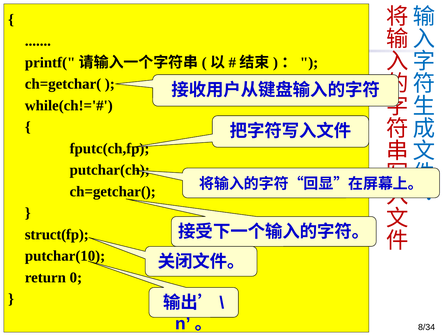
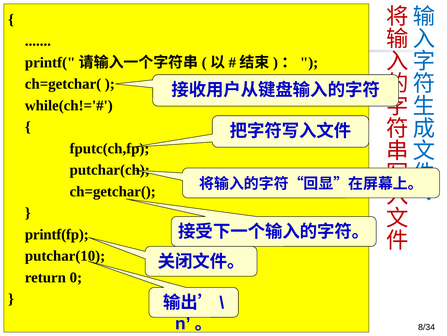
struct(fp: struct(fp -> printf(fp (57, 234)
